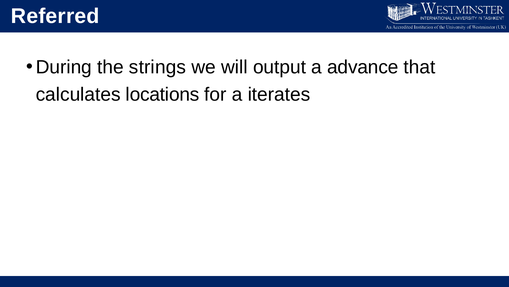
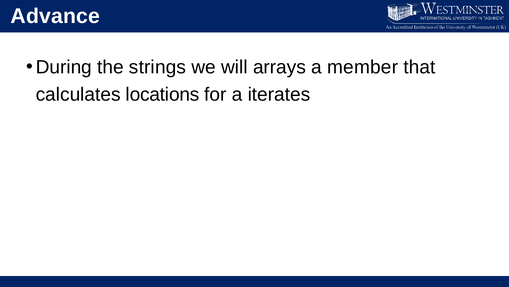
Referred: Referred -> Advance (55, 16)
output: output -> arrays (280, 67)
advance: advance -> member (363, 67)
